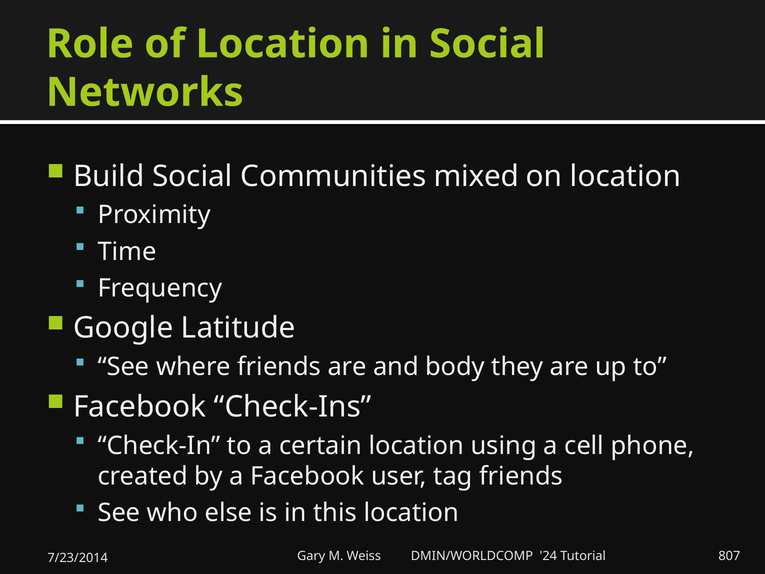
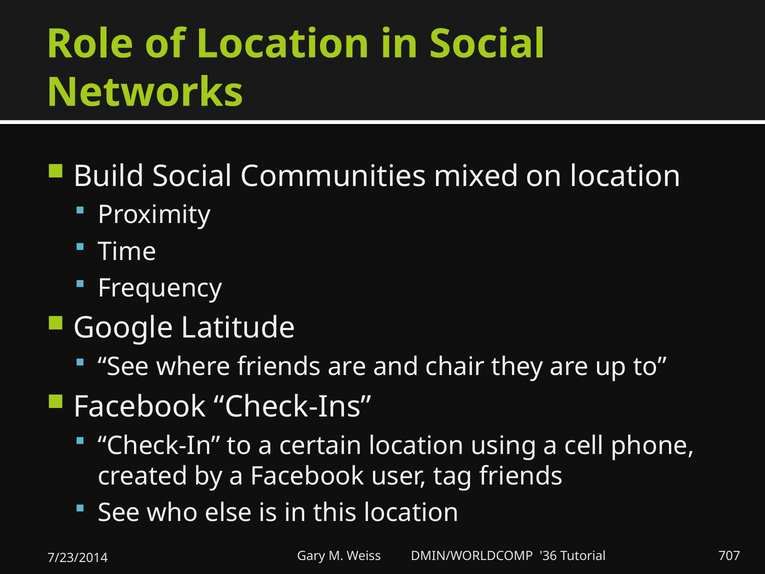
body: body -> chair (455, 367)
24: 24 -> 36 (548, 556)
807: 807 -> 707 (729, 556)
